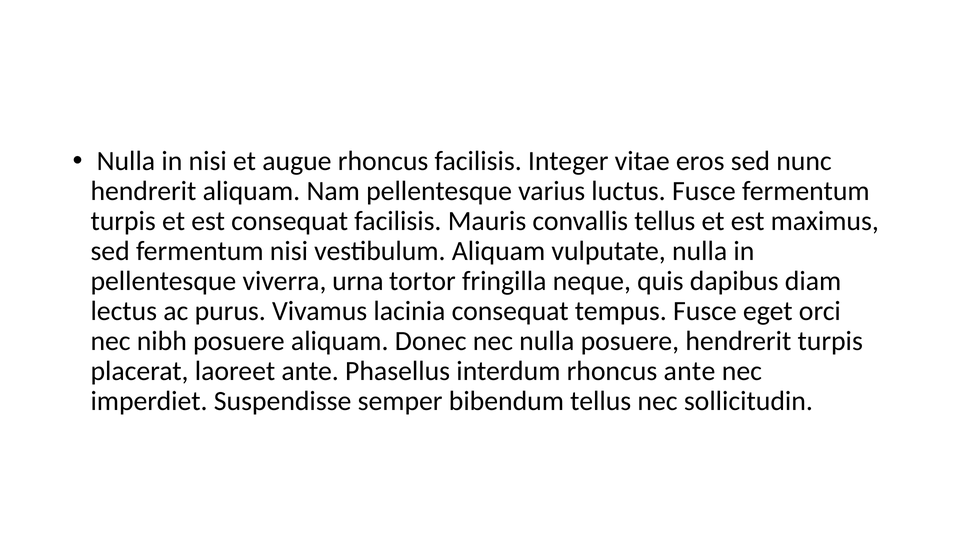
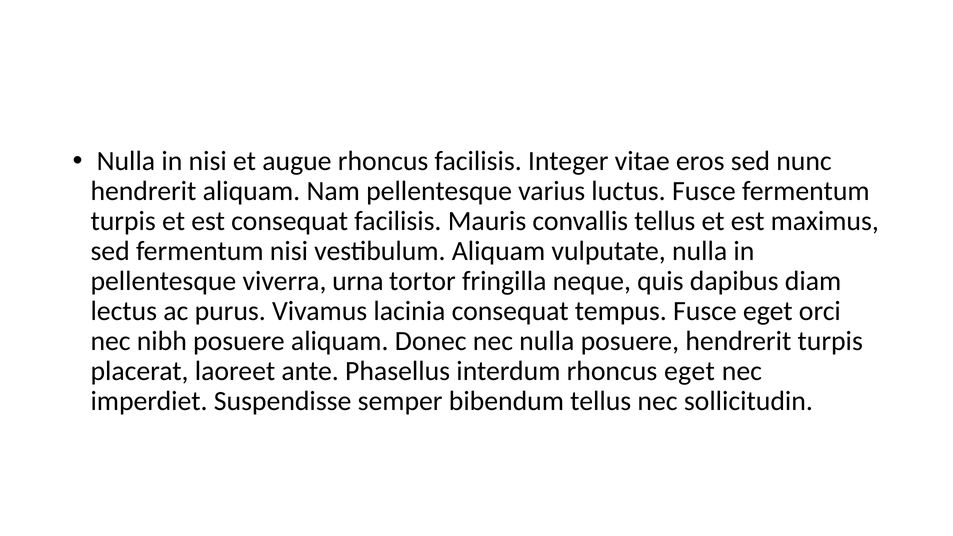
rhoncus ante: ante -> eget (689, 371)
